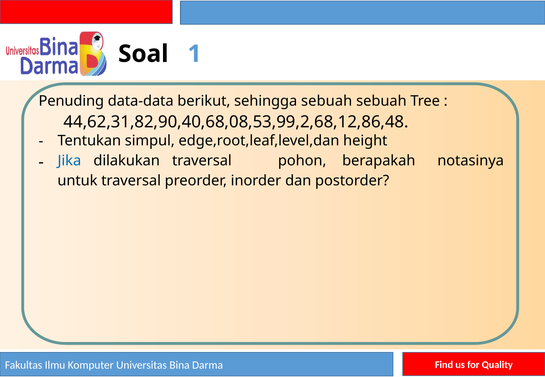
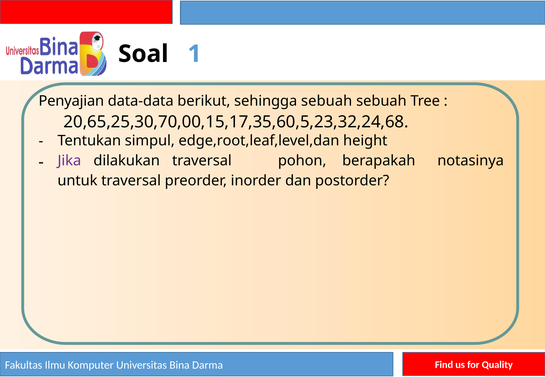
Penuding: Penuding -> Penyajian (71, 101)
44,62,31,82,90,40,68,08,53,99,2,68,12,86,48: 44,62,31,82,90,40,68,08,53,99,2,68,12,86,48 -> 20,65,25,30,70,00,15,17,35,60,5,23,32,24,68 (236, 122)
Jika colour: blue -> purple (69, 161)
